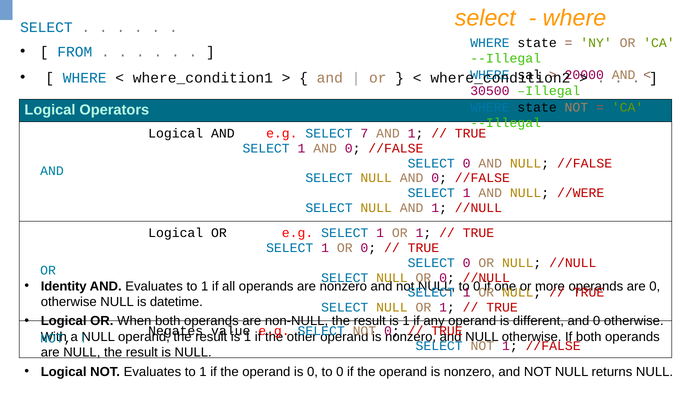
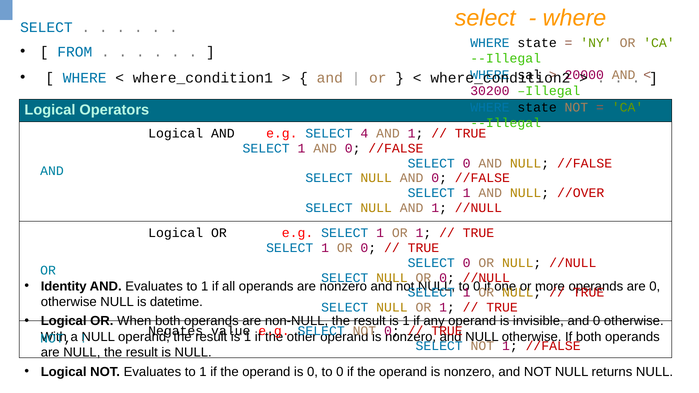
30500: 30500 -> 30200 (490, 91)
7: 7 -> 4 (364, 134)
//WERE: //WERE -> //OVER (581, 193)
different: different -> invisible (538, 321)
